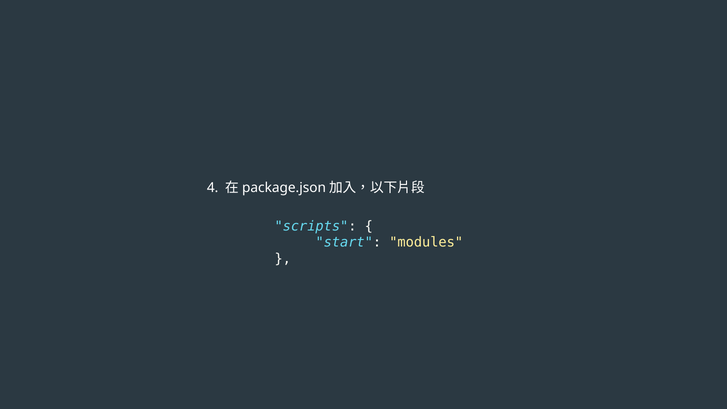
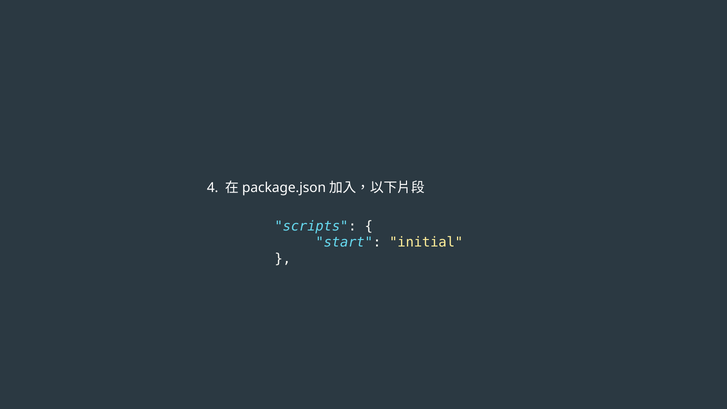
modules: modules -> initial (426, 242)
